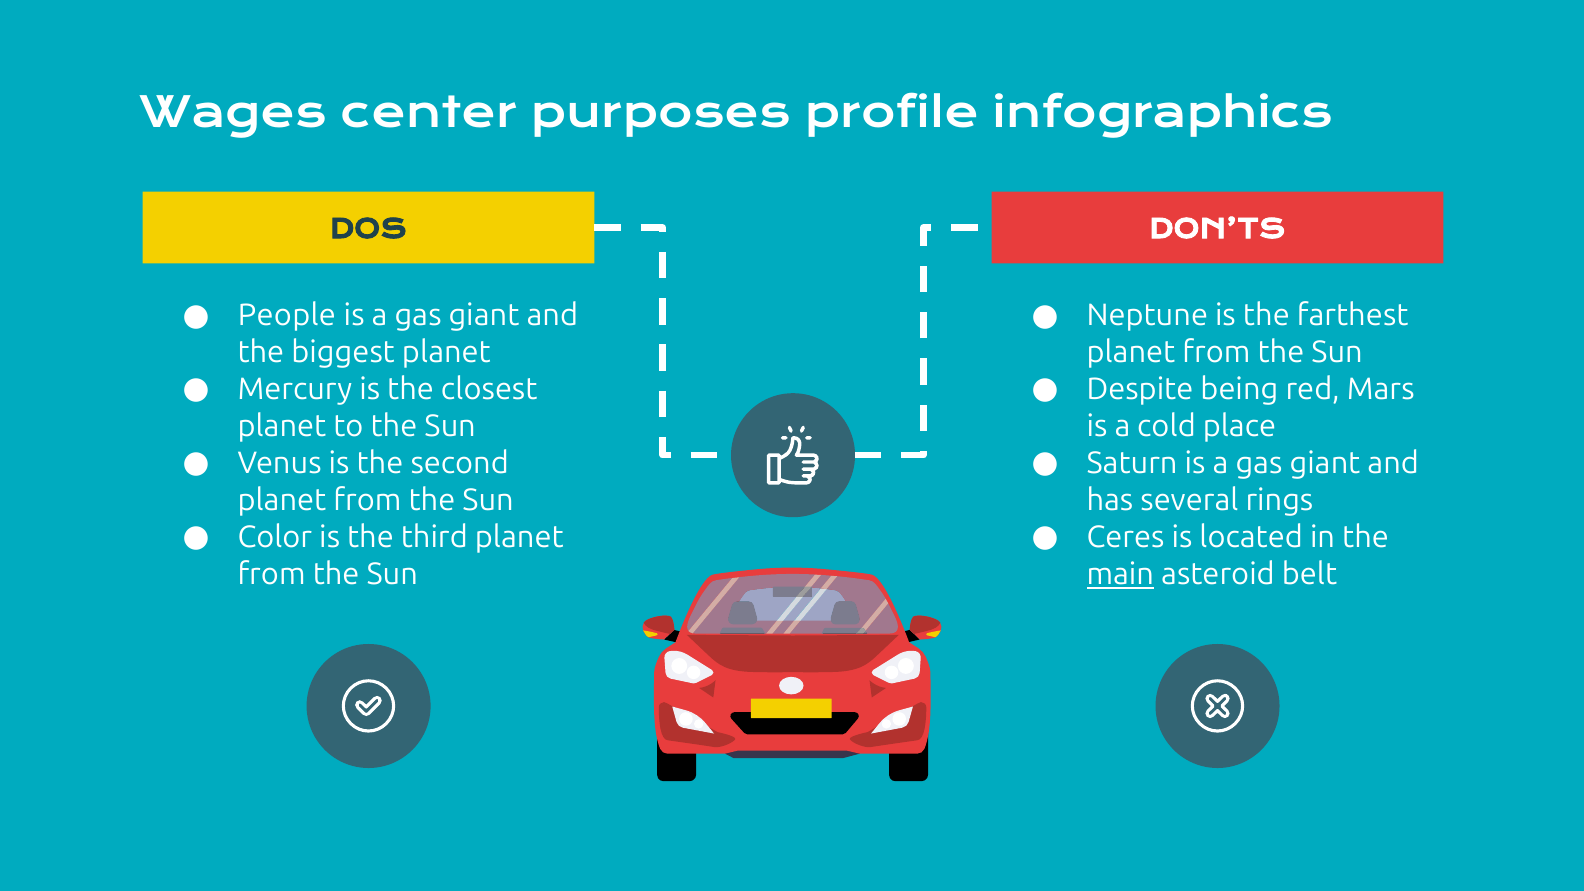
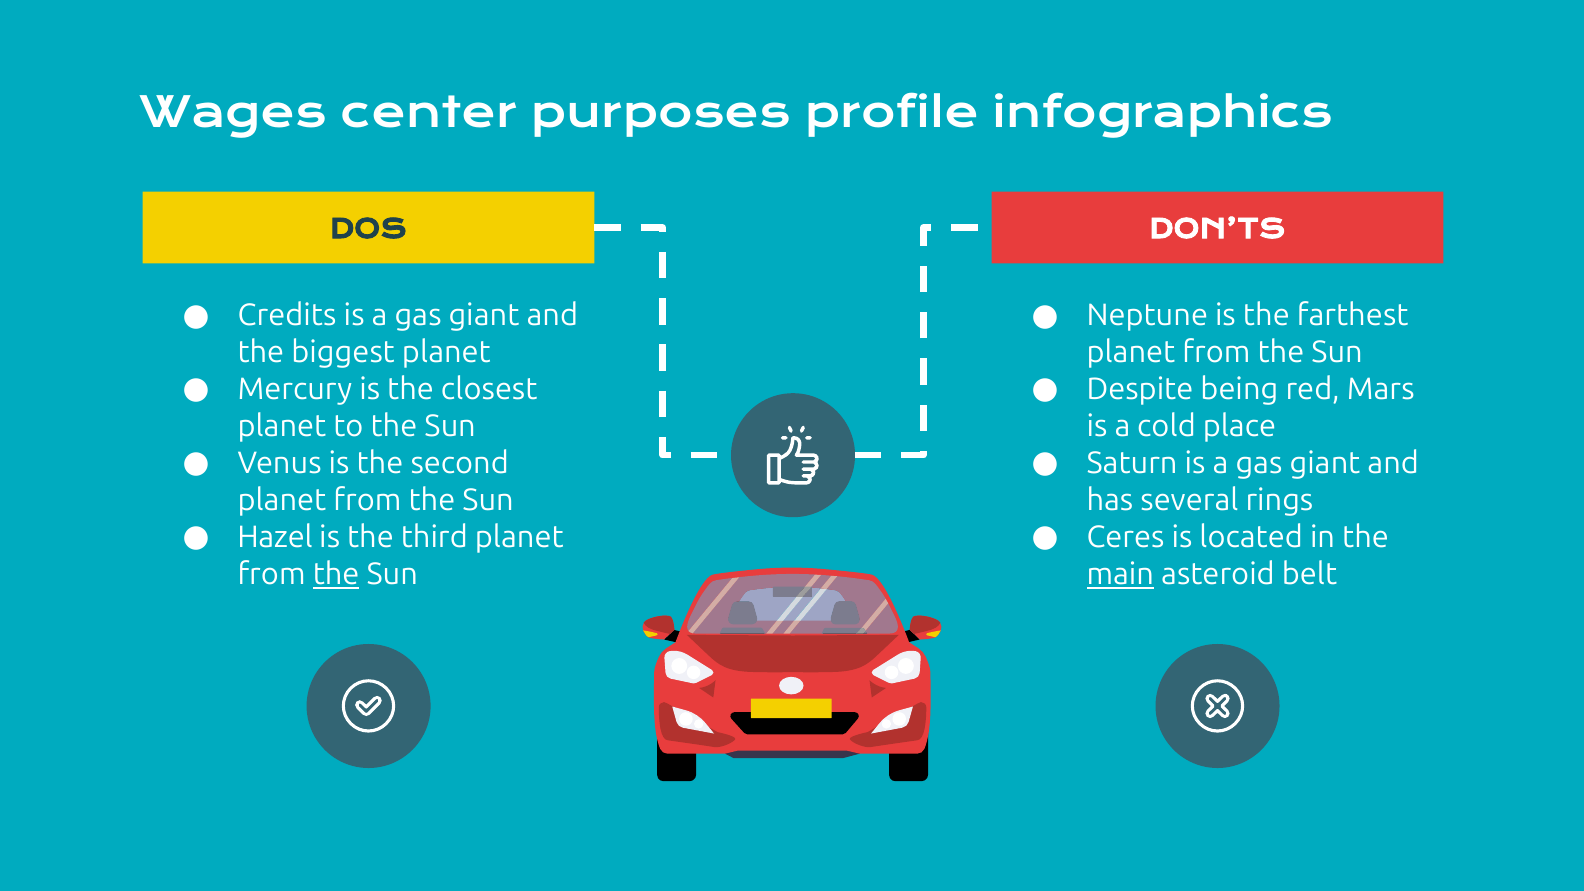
People: People -> Credits (287, 316)
Color: Color -> Hazel (275, 538)
the underline: none -> present (336, 575)
